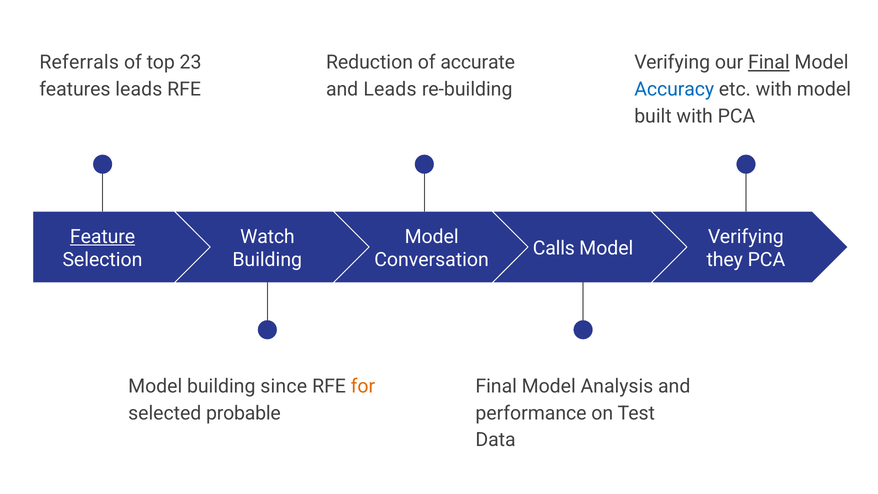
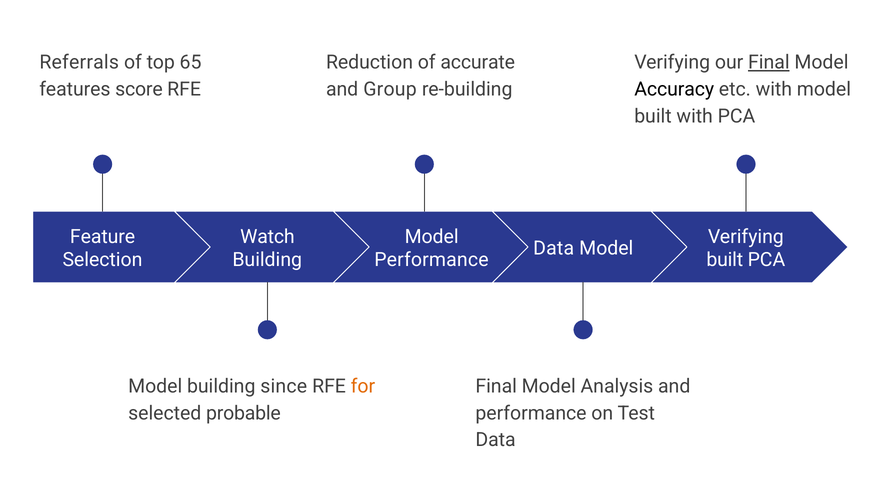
23: 23 -> 65 (191, 62)
features leads: leads -> score (139, 89)
and Leads: Leads -> Group (390, 89)
Accuracy colour: blue -> black (674, 89)
Feature underline: present -> none (103, 237)
Calls: Calls -> Data (554, 248)
Conversation: Conversation -> Performance (431, 260)
they: they -> built (725, 260)
